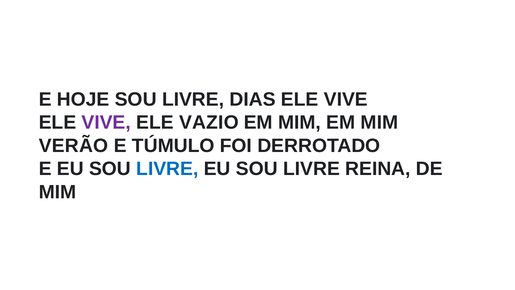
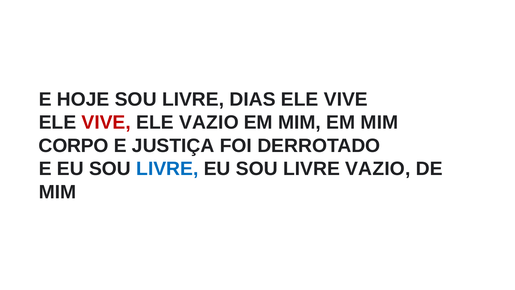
VIVE colour: purple -> red (106, 122)
VERÃO: VERÃO -> CORPO (74, 146)
TÚMULO: TÚMULO -> JUSTIÇA (173, 146)
LIVRE REINA: REINA -> VAZIO (378, 169)
